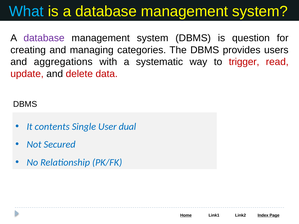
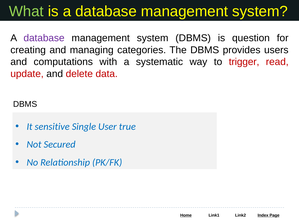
What colour: light blue -> light green (26, 11)
aggregations: aggregations -> computations (63, 62)
contents: contents -> sensitive (52, 127)
dual: dual -> true (127, 127)
